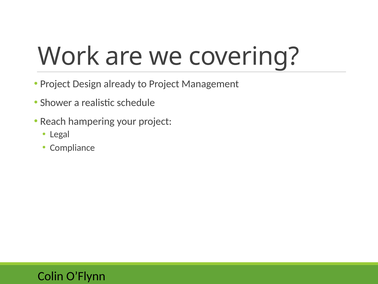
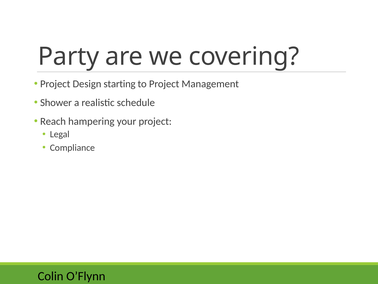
Work: Work -> Party (69, 56)
already: already -> starting (120, 84)
